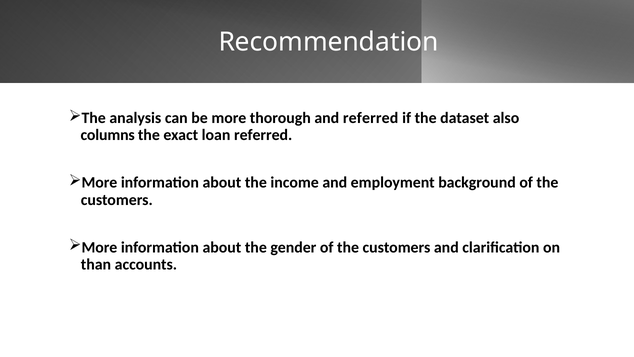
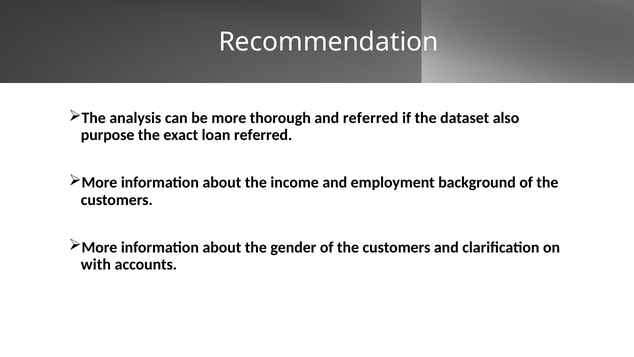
columns: columns -> purpose (108, 135)
than: than -> with (96, 264)
